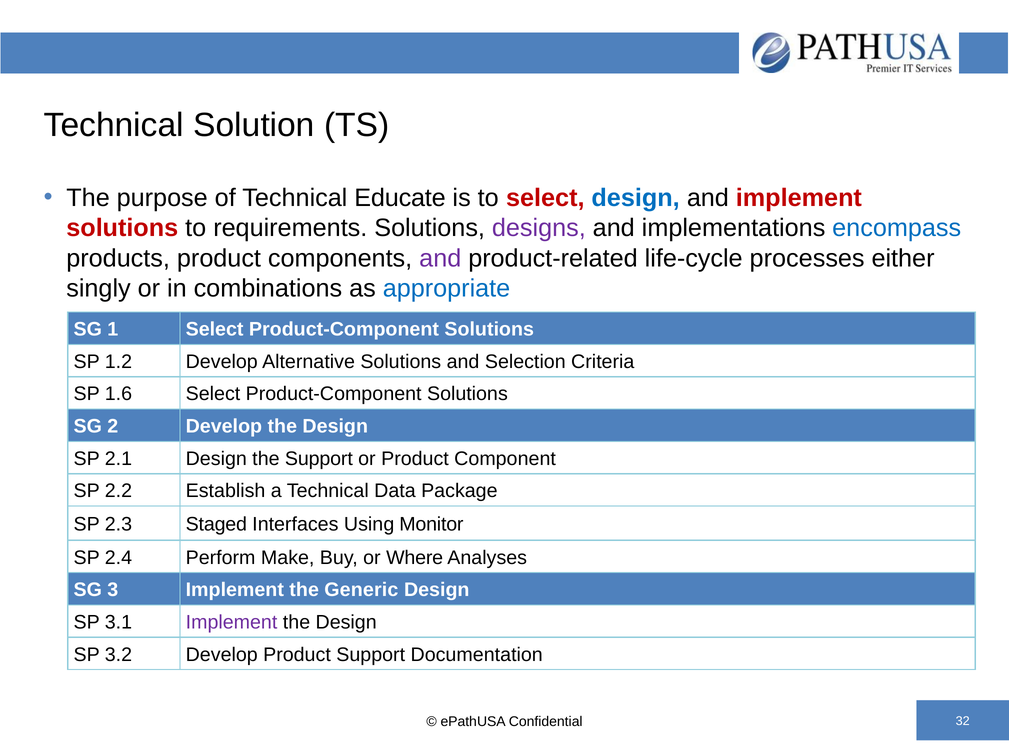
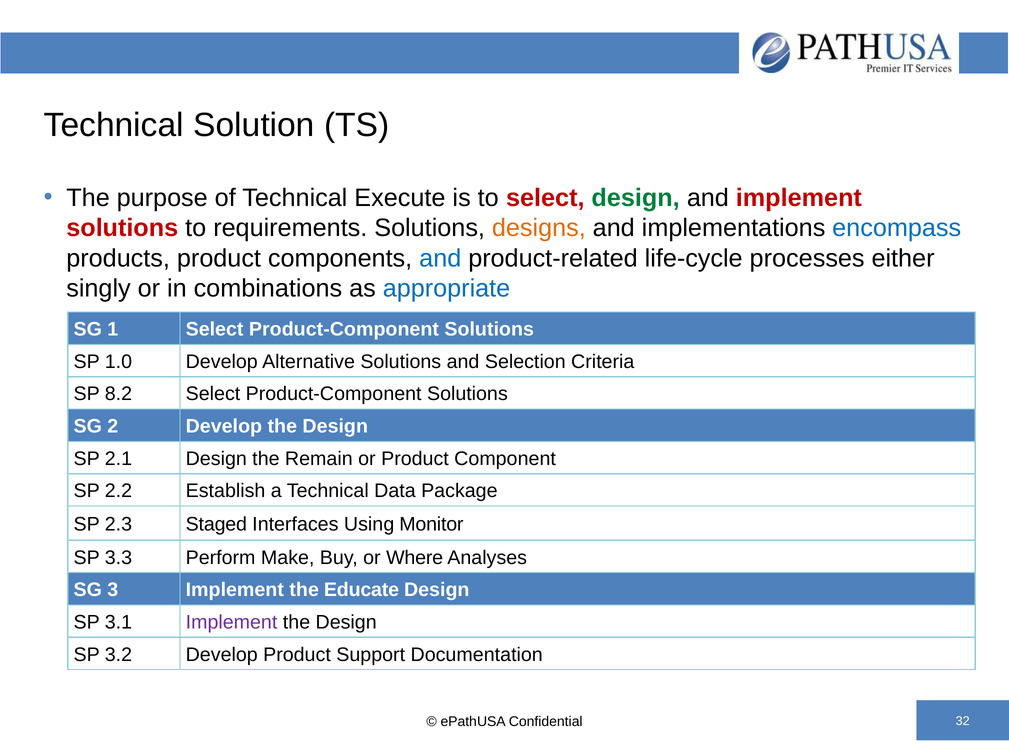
Educate: Educate -> Execute (400, 198)
design colour: blue -> green (636, 198)
designs colour: purple -> orange (539, 228)
and colour: purple -> blue (440, 259)
1.2: 1.2 -> 1.0 (118, 362)
1.6: 1.6 -> 8.2 (118, 394)
the Support: Support -> Remain (319, 459)
2.4: 2.4 -> 3.3 (118, 558)
Generic: Generic -> Educate (362, 590)
